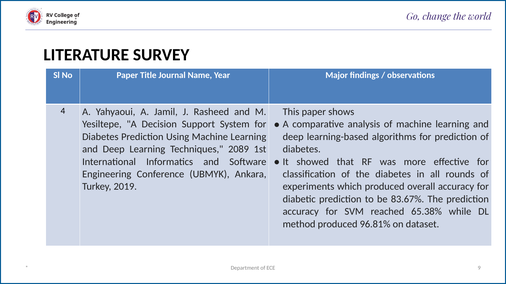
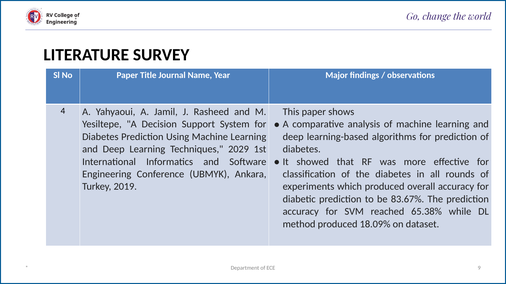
2089: 2089 -> 2029 (239, 150)
96.81%: 96.81% -> 18.09% (375, 225)
